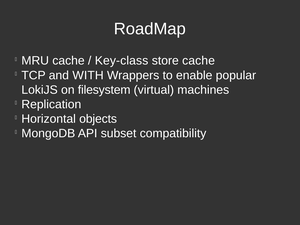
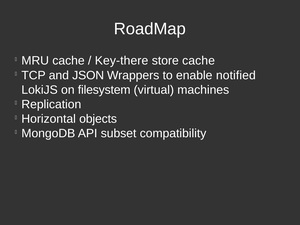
Key-class: Key-class -> Key-there (122, 61)
WITH: WITH -> JSON (88, 75)
popular: popular -> notified (236, 75)
